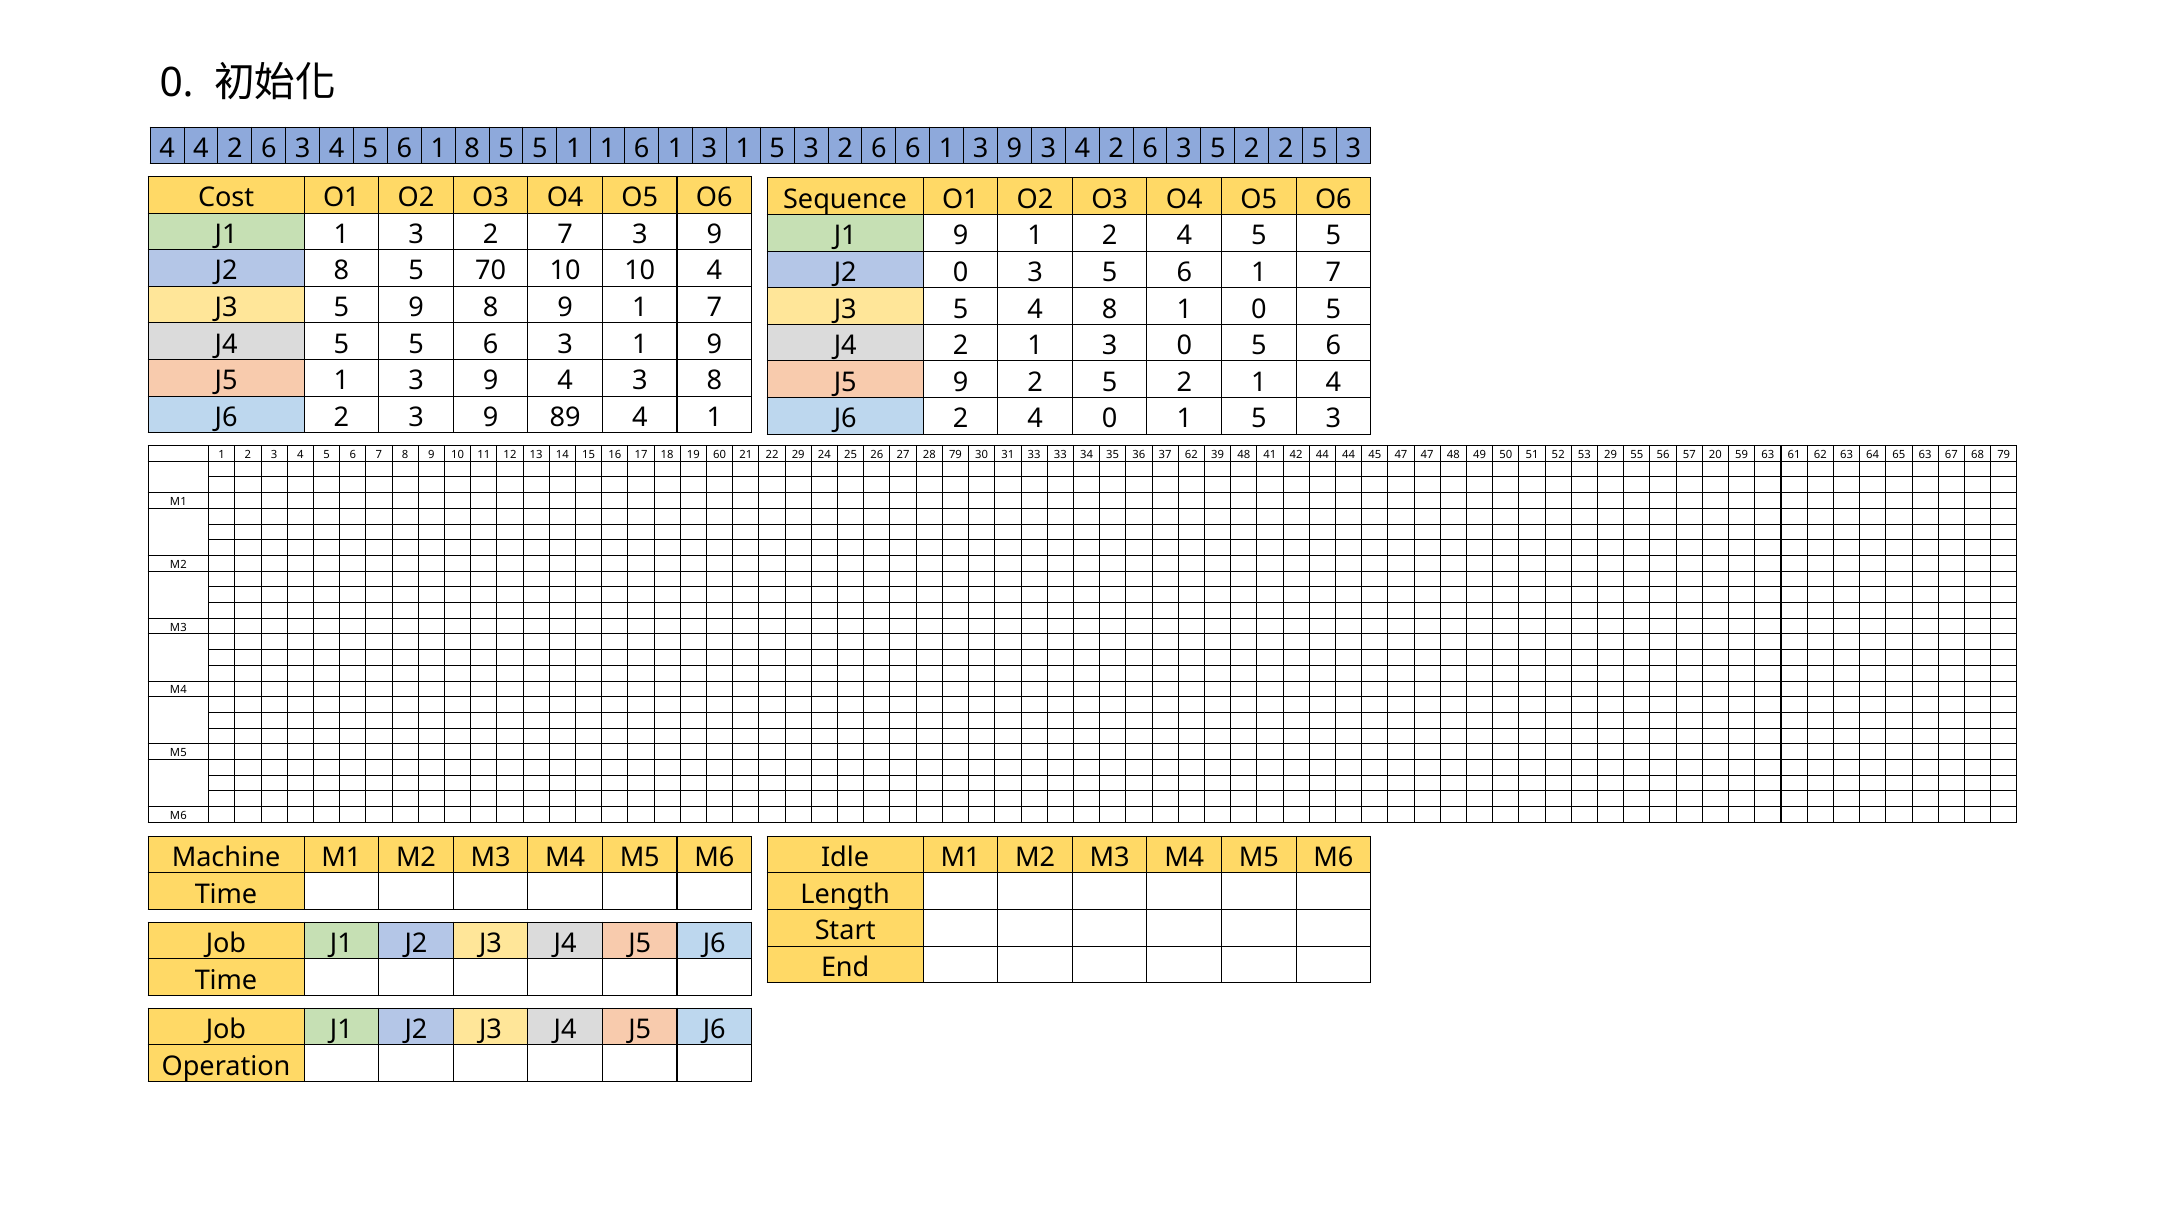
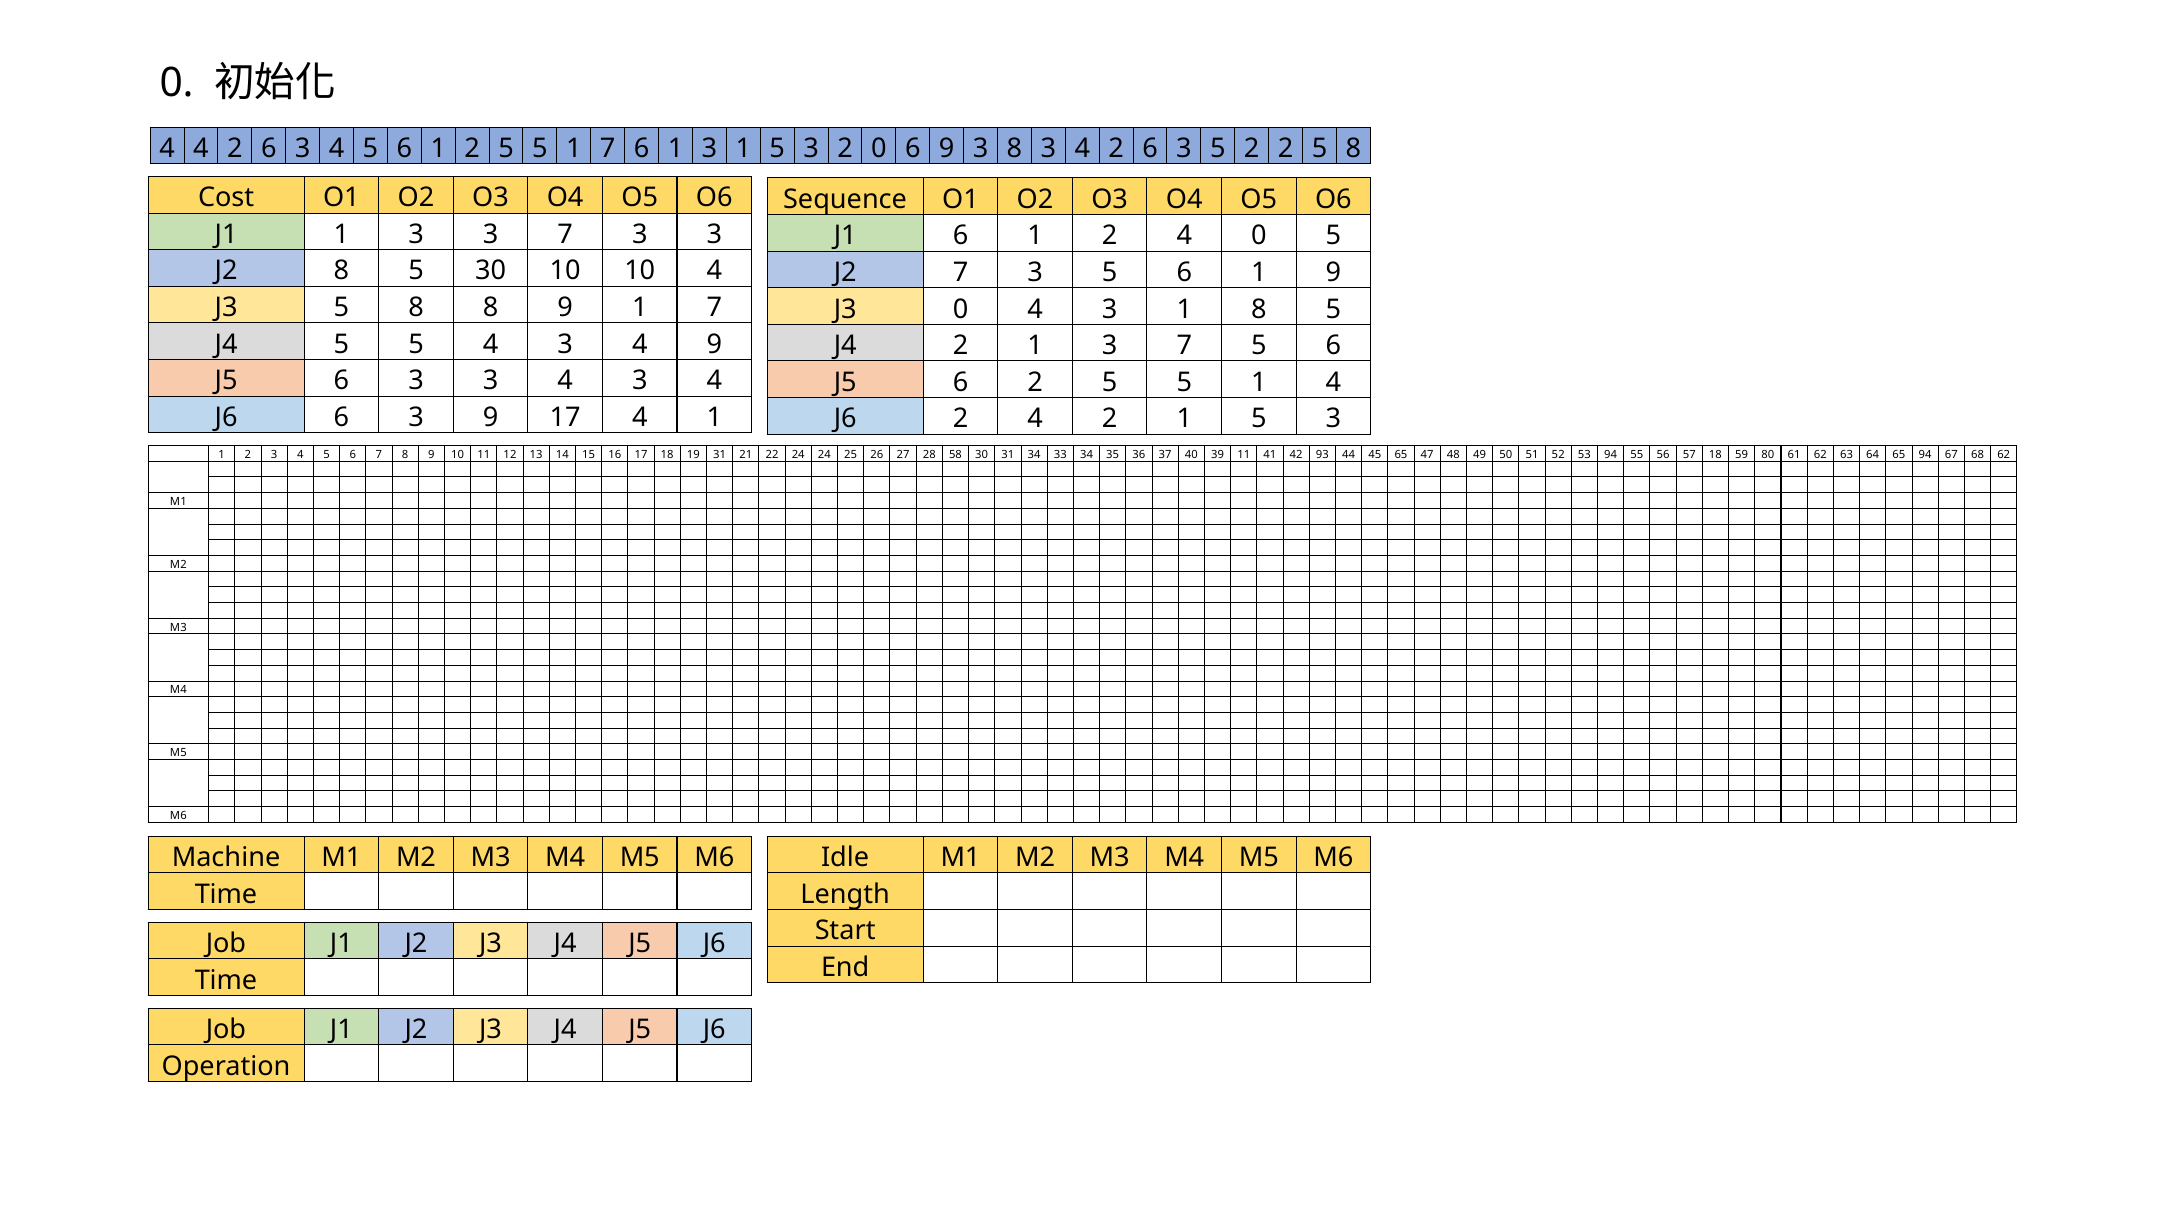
5 6 1 8: 8 -> 2 (472, 148)
5 1 1: 1 -> 7 (608, 148)
3 2 6: 6 -> 0 (879, 148)
1: 1 -> 9 (947, 148)
9: 9 -> 8 (1014, 148)
2 5 3: 3 -> 8 (1353, 148)
1 3 2: 2 -> 3 (491, 234)
7 3 9: 9 -> 3 (714, 234)
9: 9 -> 6 (961, 236)
2 4 5: 5 -> 0 (1259, 236)
5 70: 70 -> 30 (491, 271)
0: 0 -> 7 (961, 272)
6 1 7: 7 -> 9 (1333, 272)
9: 9 -> 8 (416, 308)
5: 5 -> 0 (961, 309)
8: 8 -> 3 (1110, 309)
1 0: 0 -> 8 (1259, 309)
5 5 6: 6 -> 4 (491, 344)
1: 1 -> 4 (640, 344)
1 3 0: 0 -> 7 (1184, 346)
1: 1 -> 6 (341, 381)
9: 9 -> 3 (491, 381)
8: 8 -> 4 (714, 381)
9: 9 -> 6 (961, 382)
2: 2 -> 5 (1184, 382)
2: 2 -> 6 (341, 417)
9 89: 89 -> 17 (565, 417)
2 4 0: 0 -> 2 (1110, 419)
19 60: 60 -> 31 (720, 454)
22 29: 29 -> 24 (798, 454)
28 79: 79 -> 58 (955, 454)
31 33: 33 -> 34 (1034, 454)
37 62: 62 -> 40 (1191, 454)
39 48: 48 -> 11 (1244, 454)
42 44: 44 -> 93 (1322, 454)
45 47: 47 -> 65 (1401, 454)
53 29: 29 -> 94 (1611, 454)
57 20: 20 -> 18 (1715, 454)
59 63: 63 -> 80 (1768, 454)
65 63: 63 -> 94 (1925, 454)
68 79: 79 -> 62 (2004, 454)
